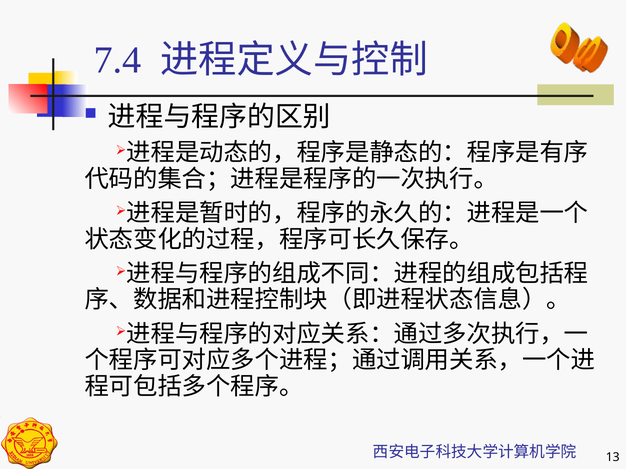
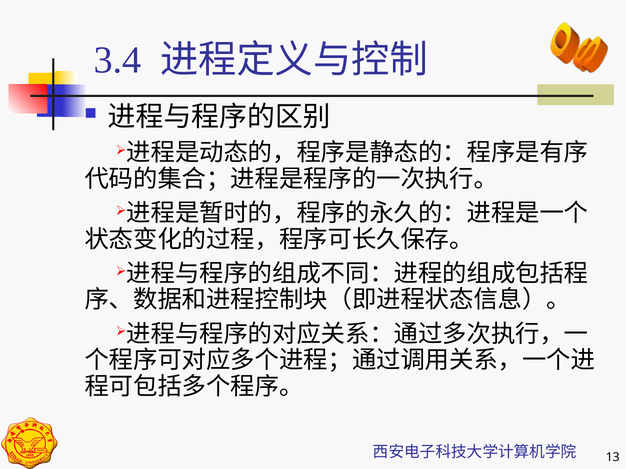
7.4: 7.4 -> 3.4 (117, 60)
